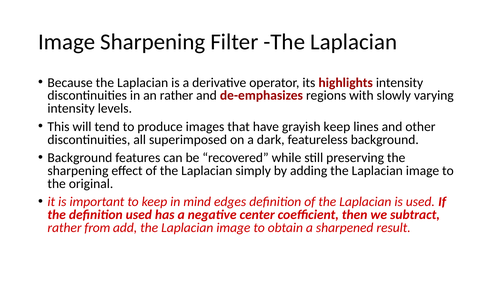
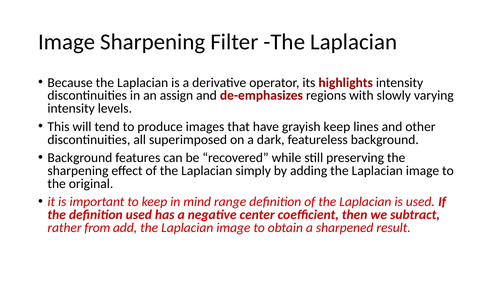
an rather: rather -> assign (176, 96)
edges: edges -> range (230, 202)
